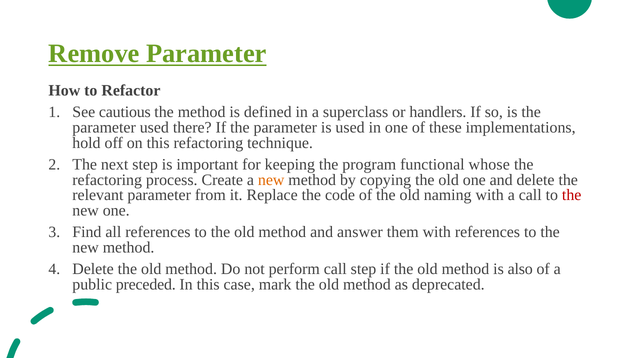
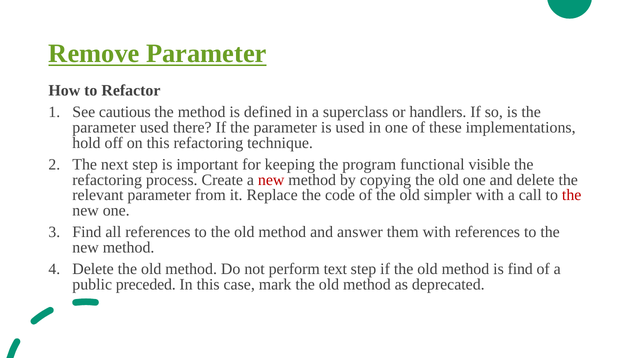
whose: whose -> visible (489, 164)
new colour: orange -> red (271, 180)
naming: naming -> simpler (448, 195)
perform call: call -> text (335, 269)
is also: also -> find (520, 269)
